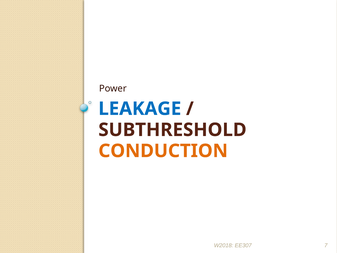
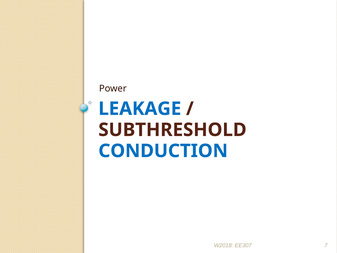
CONDUCTION colour: orange -> blue (163, 151)
